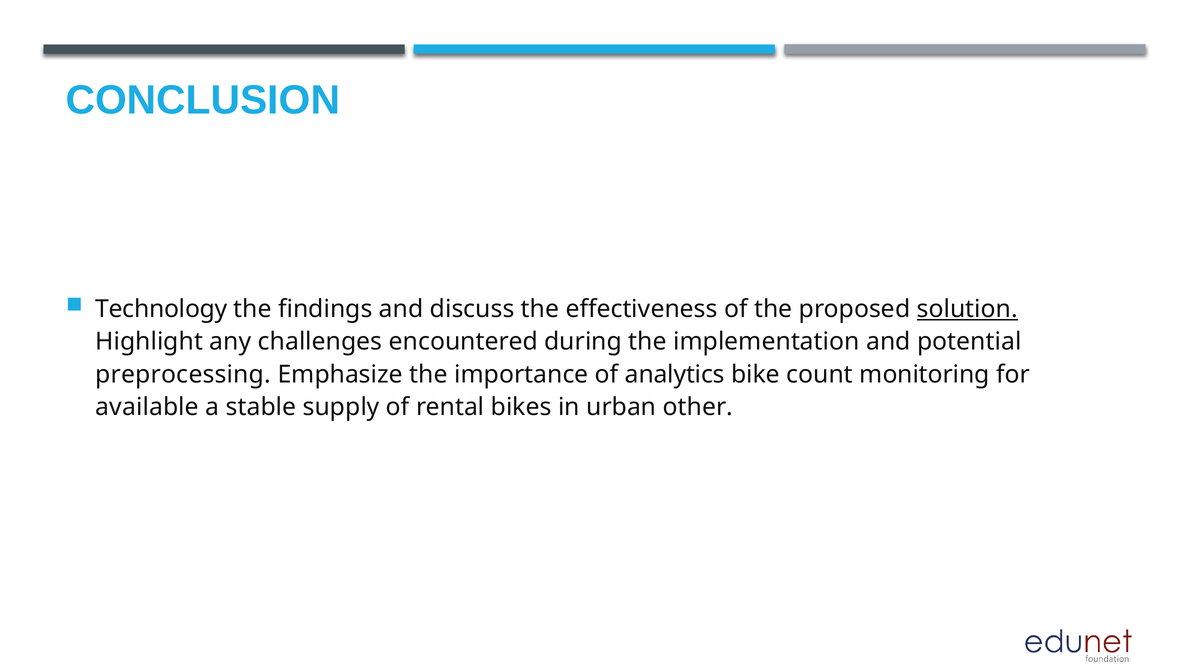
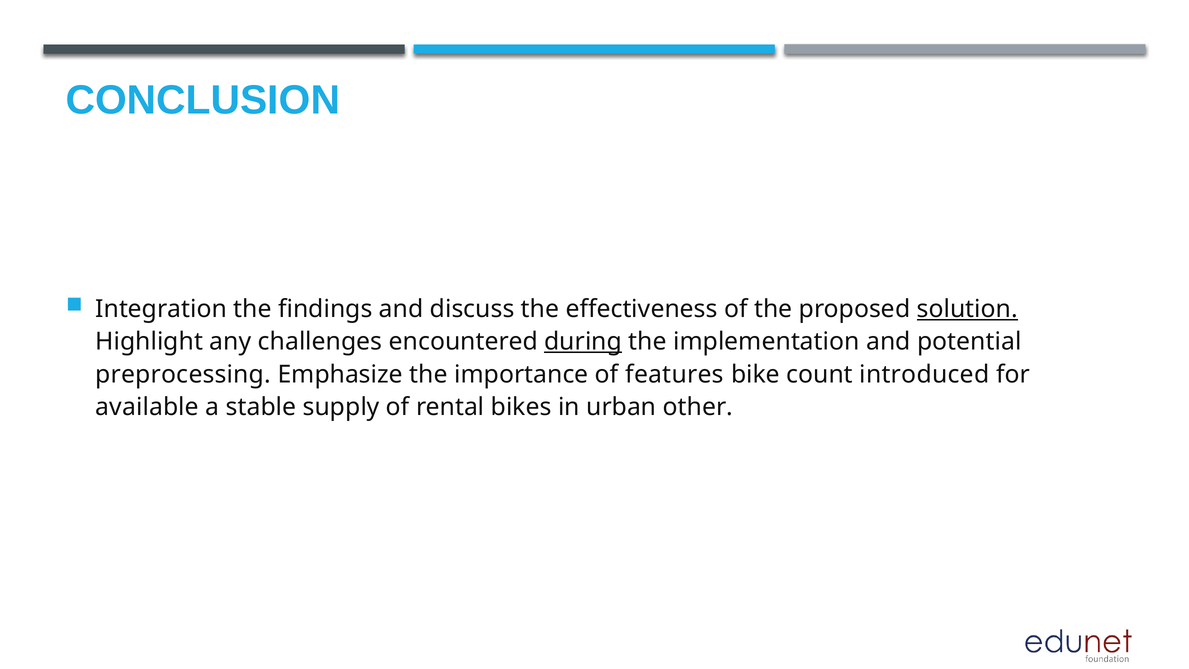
Technology: Technology -> Integration (161, 309)
during underline: none -> present (583, 342)
analytics: analytics -> features (675, 374)
monitoring: monitoring -> introduced (924, 374)
